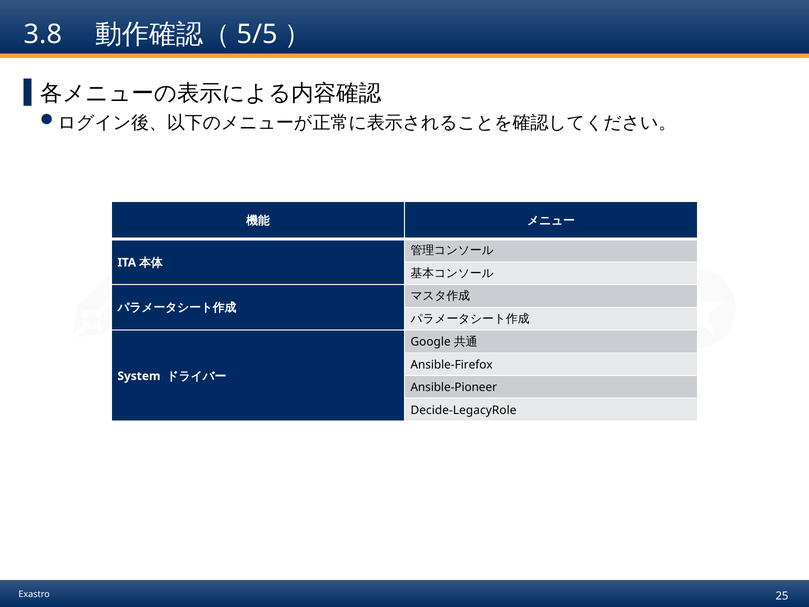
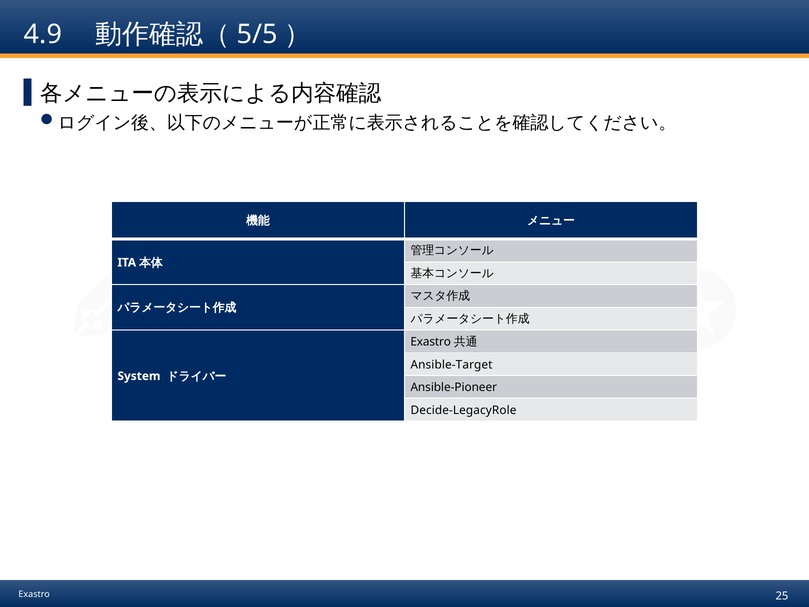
3.8: 3.8 -> 4.9 (43, 34)
Google: Google -> Exastro (431, 342)
Ansible-Firefox: Ansible-Firefox -> Ansible-Target (452, 365)
